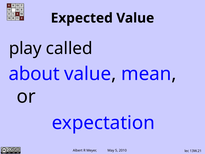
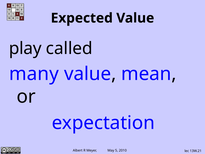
about: about -> many (34, 74)
